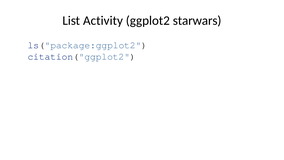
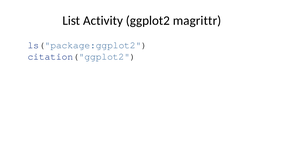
starwars: starwars -> magrittr (197, 21)
